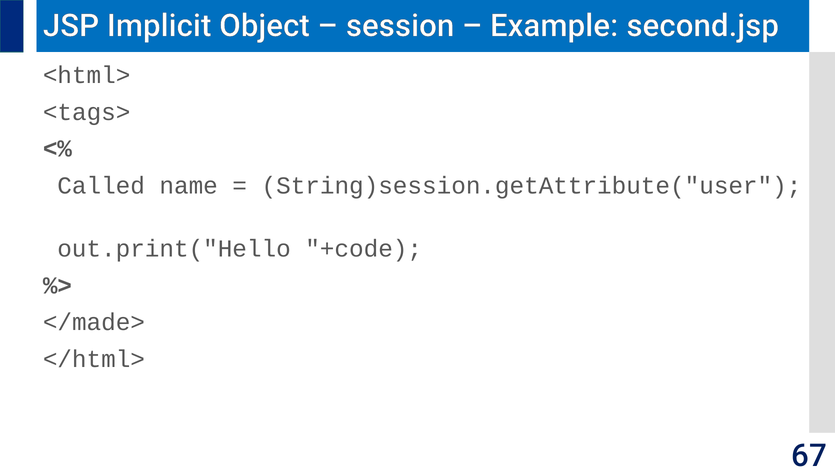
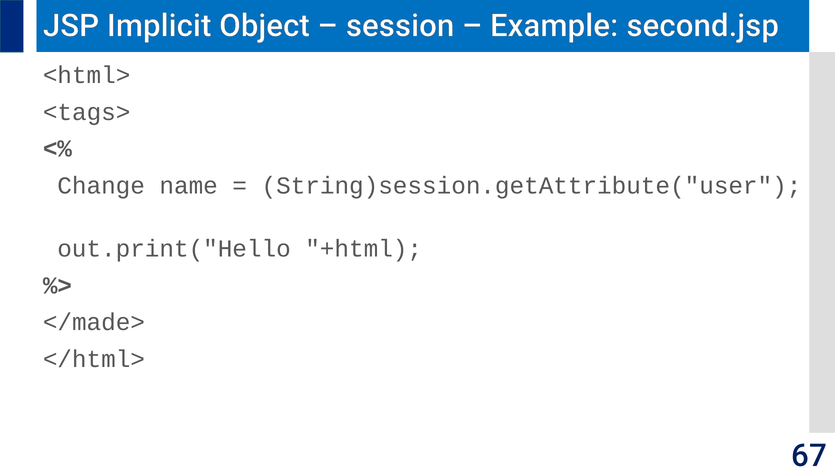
Called: Called -> Change (101, 186)
+code: +code -> +html (364, 249)
